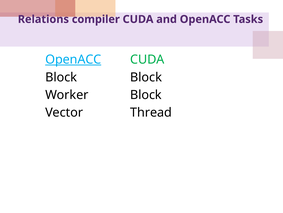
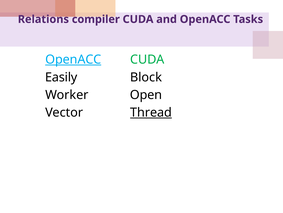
Block: Block -> Easily (61, 77)
Worker Block: Block -> Open (146, 95)
Thread underline: none -> present (151, 112)
